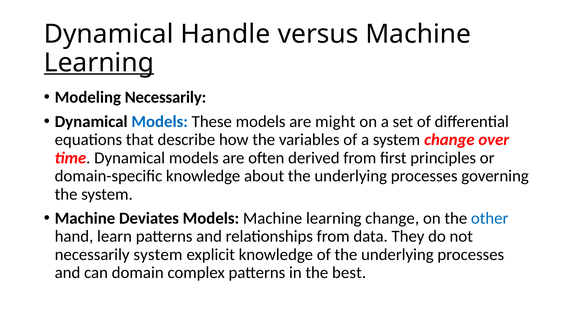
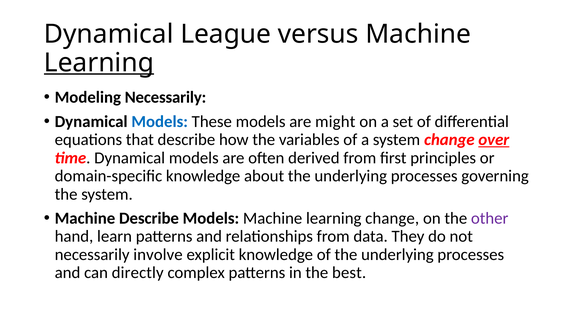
Handle: Handle -> League (226, 34)
over underline: none -> present (494, 140)
Machine Deviates: Deviates -> Describe (149, 218)
other colour: blue -> purple (490, 218)
necessarily system: system -> involve (158, 255)
domain: domain -> directly (138, 273)
